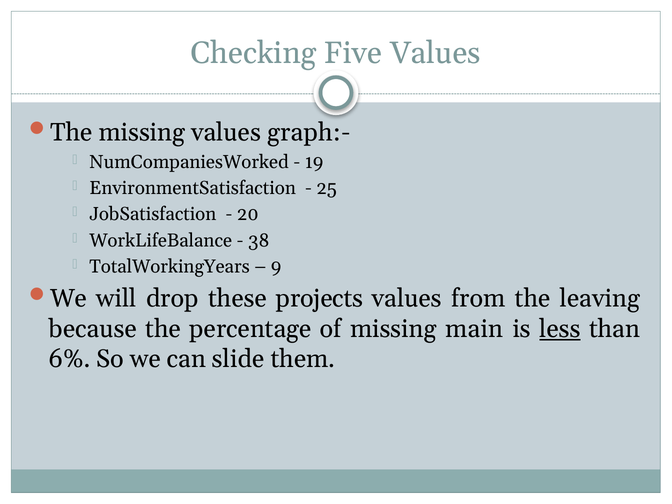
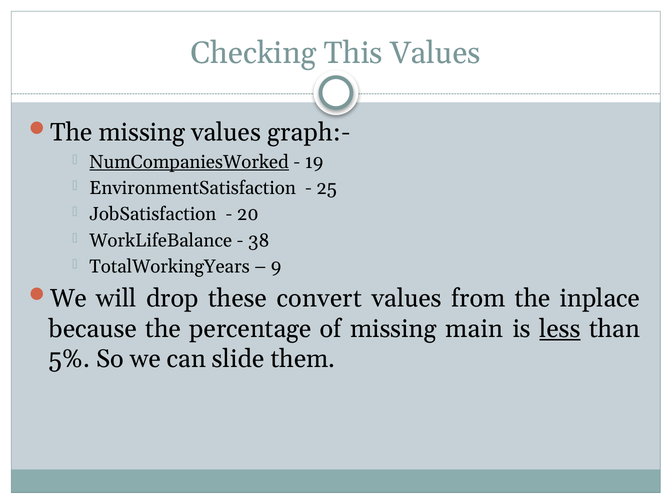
Five: Five -> This (353, 53)
NumCompaniesWorked underline: none -> present (189, 162)
projects: projects -> convert (319, 298)
leaving: leaving -> inplace (600, 298)
6%: 6% -> 5% (69, 359)
